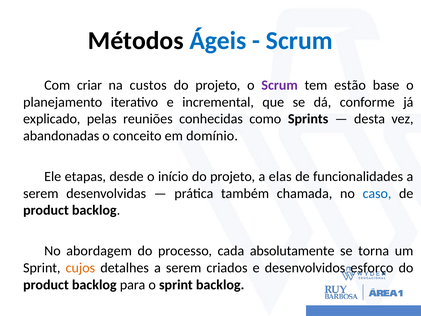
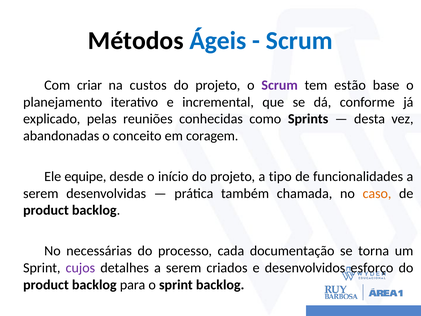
domínio: domínio -> coragem (212, 136)
etapas: etapas -> equipe (85, 176)
elas: elas -> tipo (280, 176)
caso colour: blue -> orange (377, 193)
abordagem: abordagem -> necessárias (99, 251)
absolutamente: absolutamente -> documentação (292, 251)
cujos colour: orange -> purple (80, 268)
